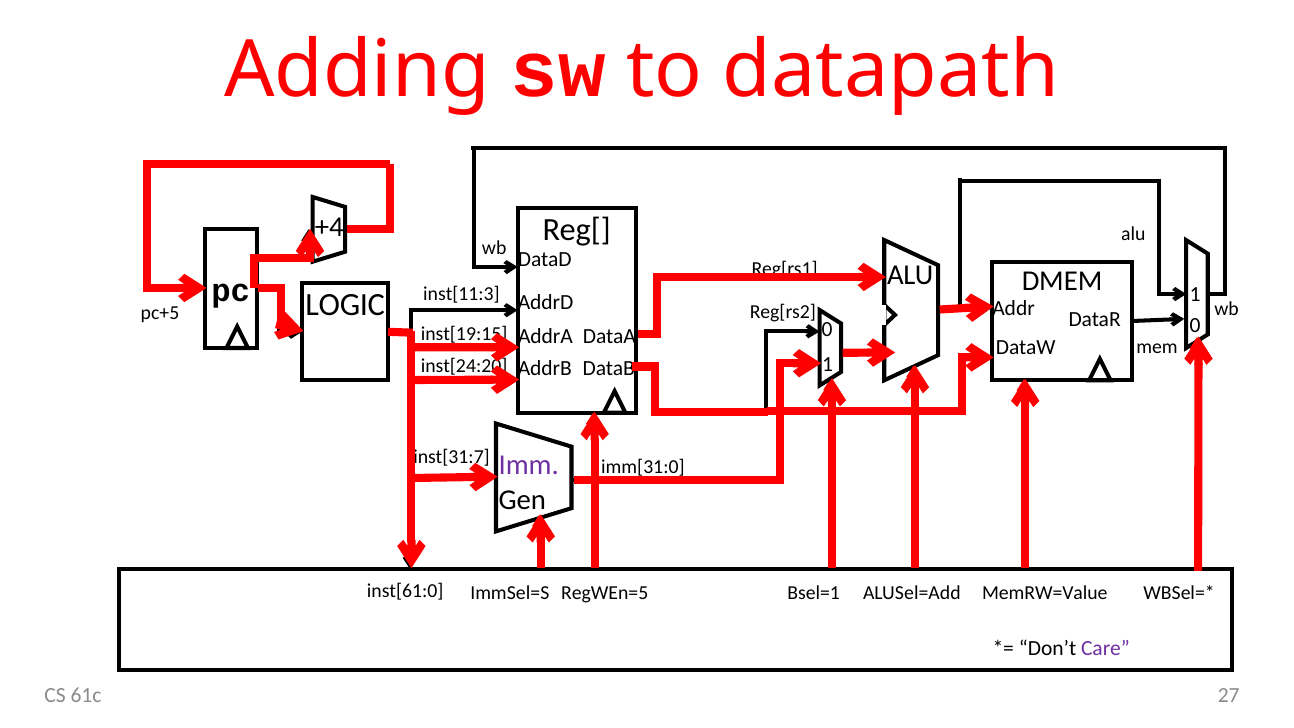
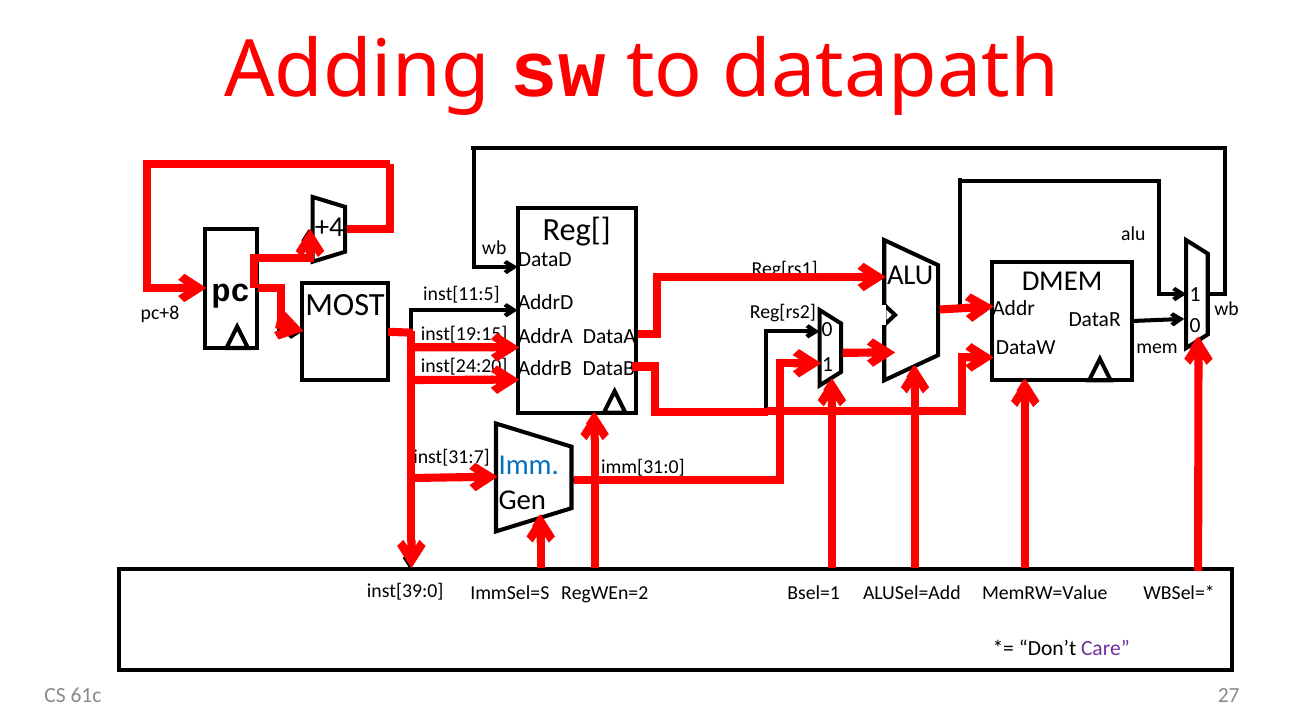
inst[11:3: inst[11:3 -> inst[11:5 (461, 294)
LOGIC: LOGIC -> MOST (345, 305)
pc+5: pc+5 -> pc+8 (160, 312)
Imm colour: purple -> blue (529, 465)
inst[61:0: inst[61:0 -> inst[39:0 (405, 590)
RegWEn=5: RegWEn=5 -> RegWEn=2 (605, 593)
